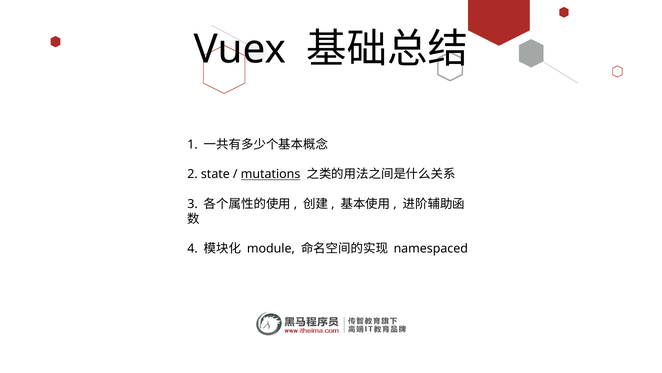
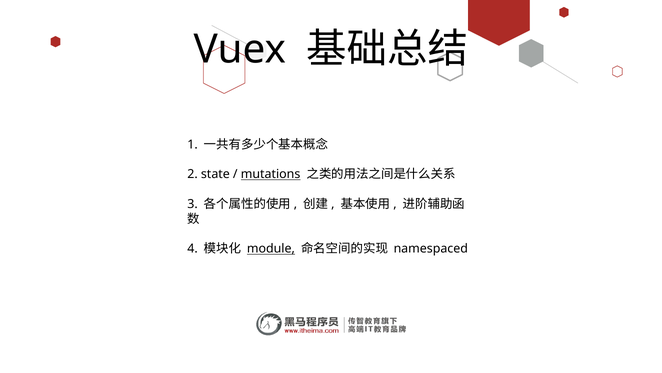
module underline: none -> present (271, 248)
